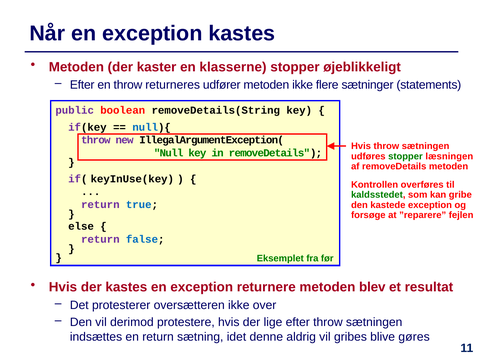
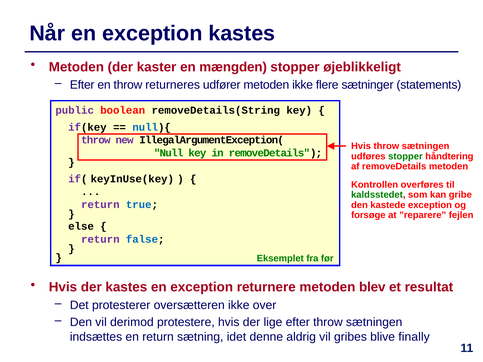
klasserne: klasserne -> mængden (233, 67)
læsningen: læsningen -> håndtering (449, 156)
gøres: gøres -> finally (414, 337)
